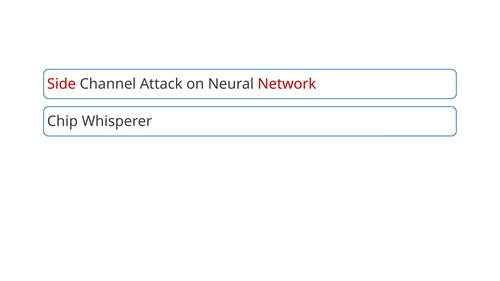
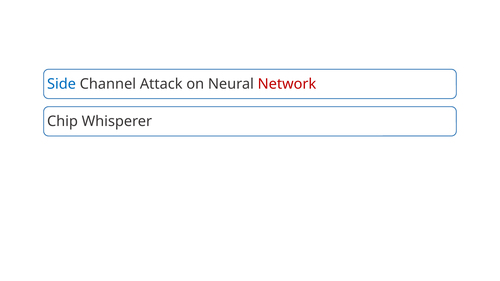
Side colour: red -> blue (61, 84)
